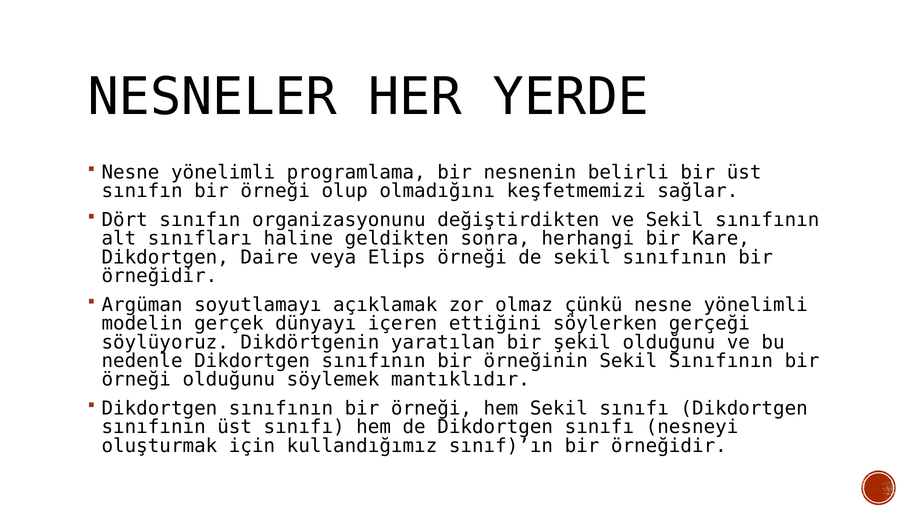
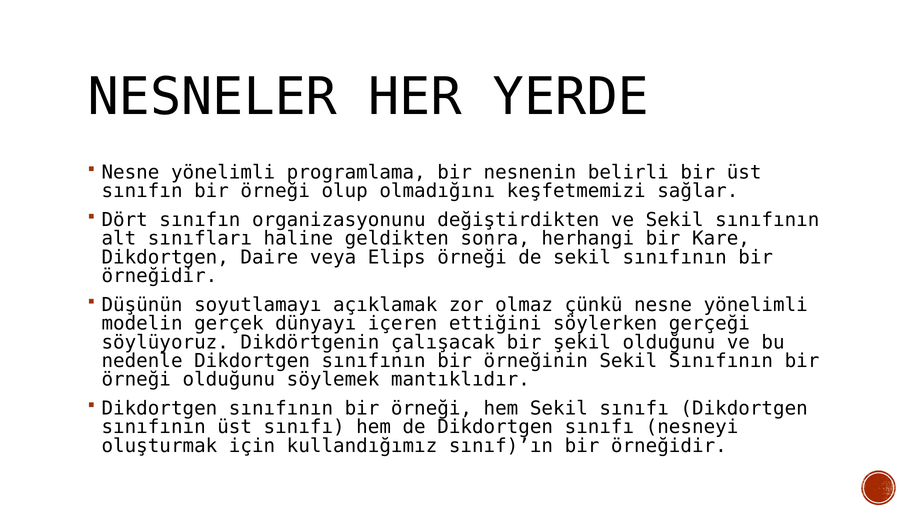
Argüman: Argüman -> Düşünün (142, 305)
yaratılan: yaratılan -> çalışacak (443, 342)
